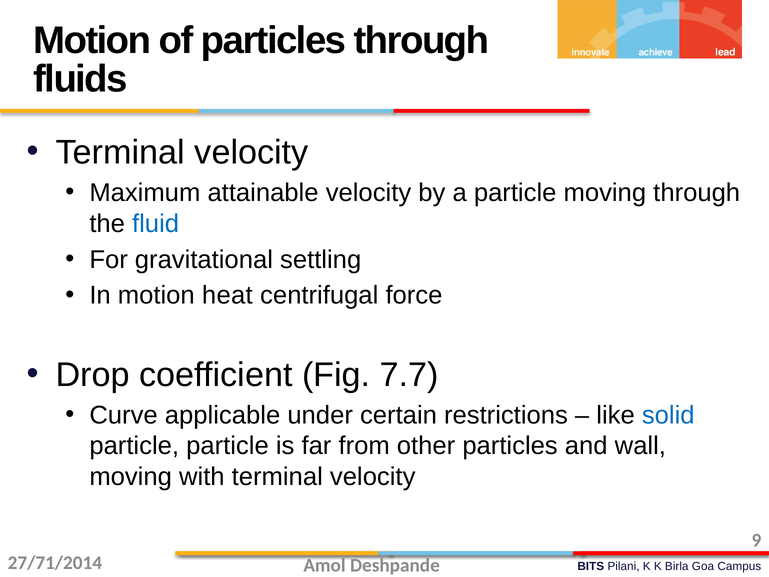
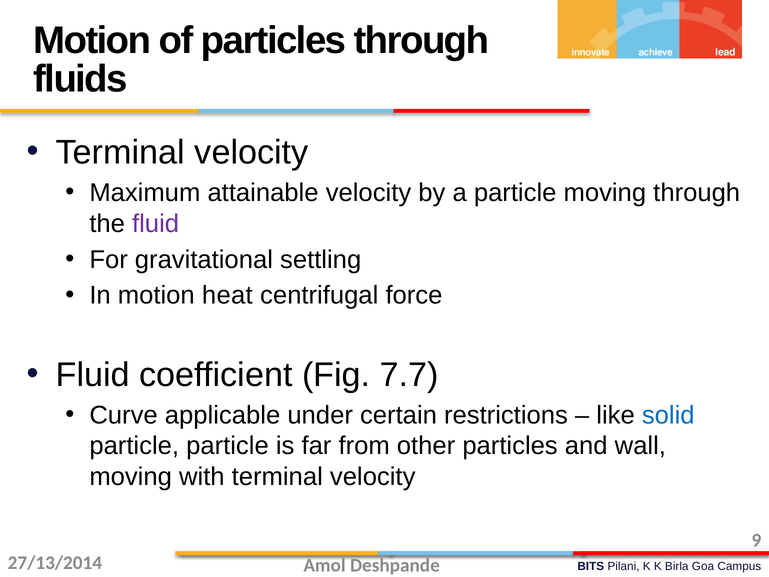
fluid colour: blue -> purple (156, 224)
Drop: Drop -> Fluid (93, 375)
27/71/2014: 27/71/2014 -> 27/13/2014 (55, 563)
